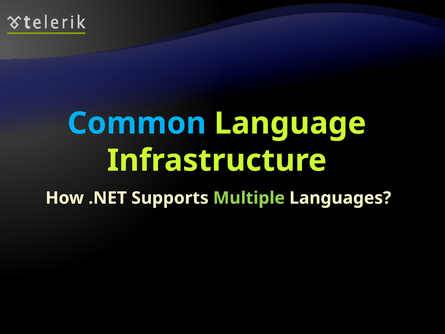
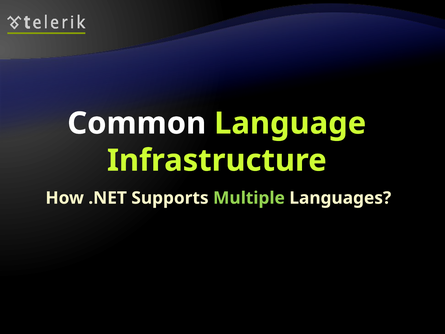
Common colour: light blue -> white (137, 123)
